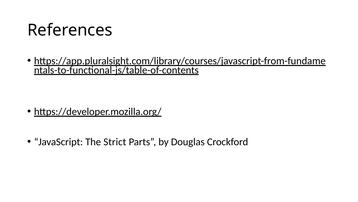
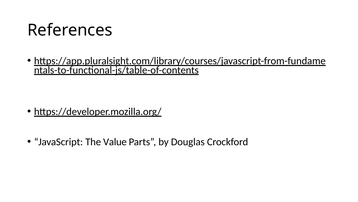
Strict: Strict -> Value (115, 141)
